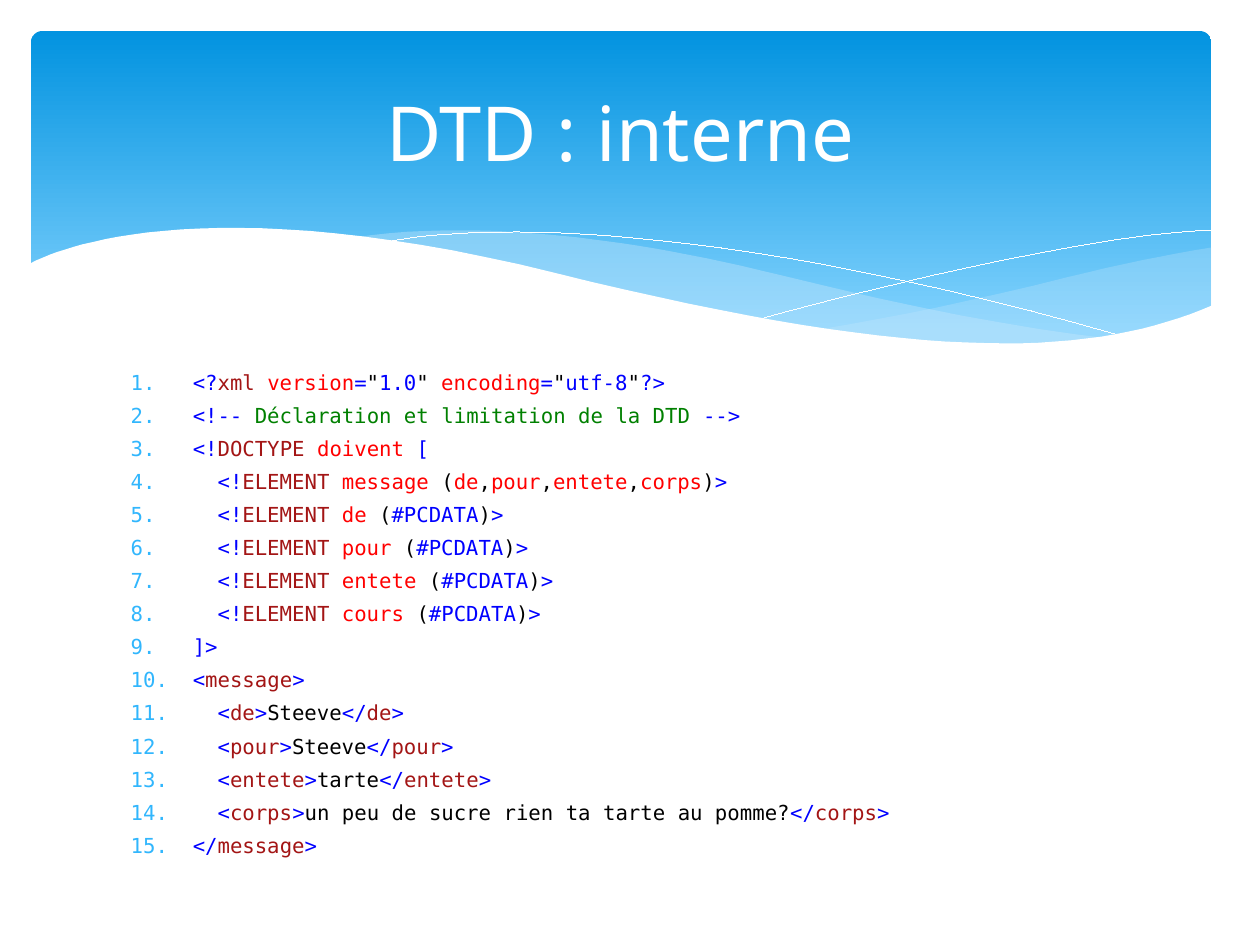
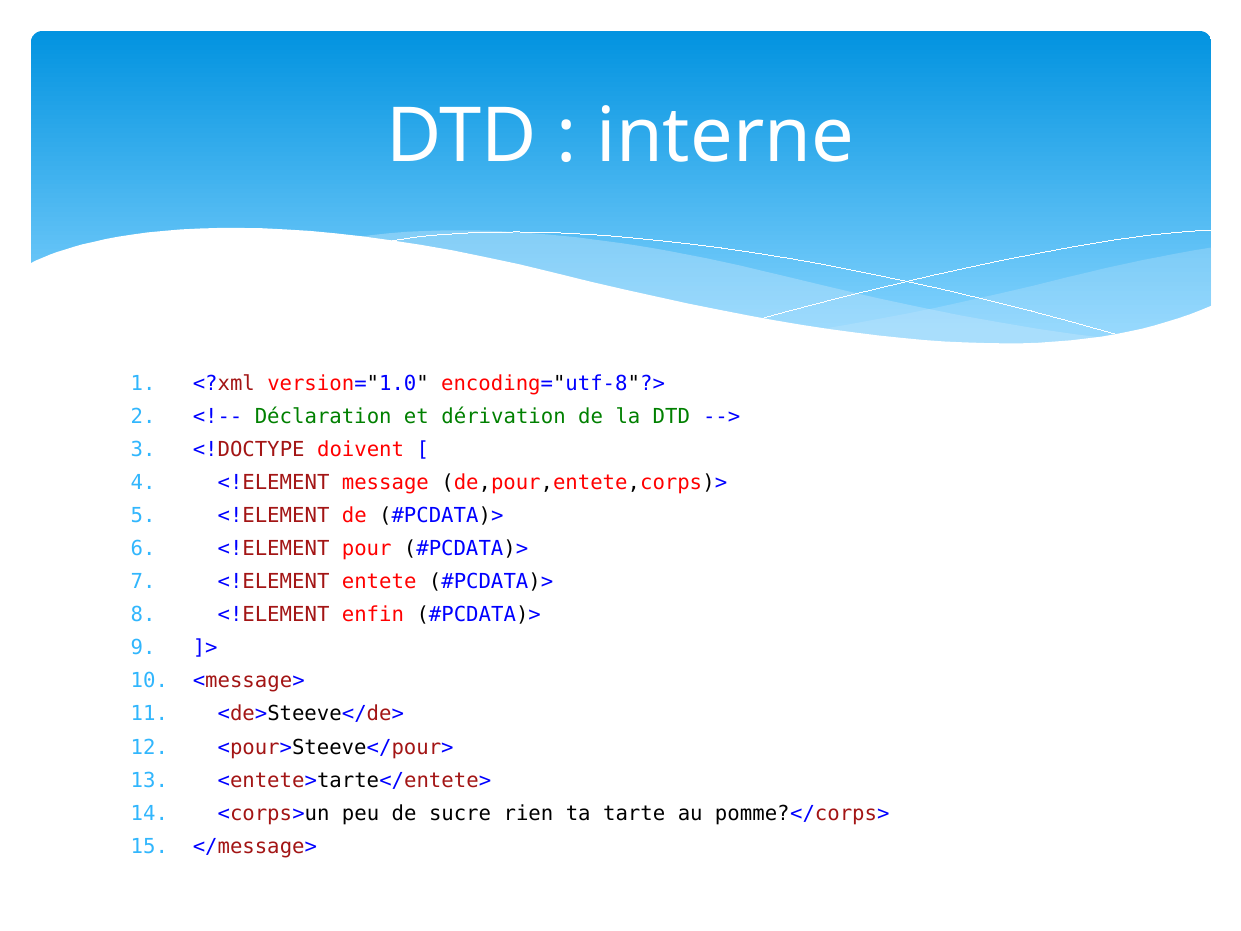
limitation: limitation -> dérivation (504, 416)
cours: cours -> enfin (373, 615)
